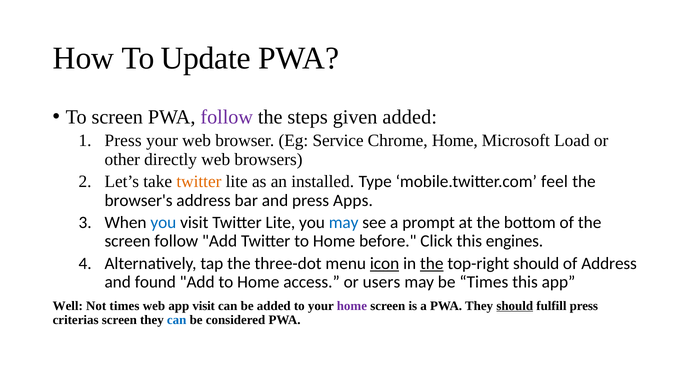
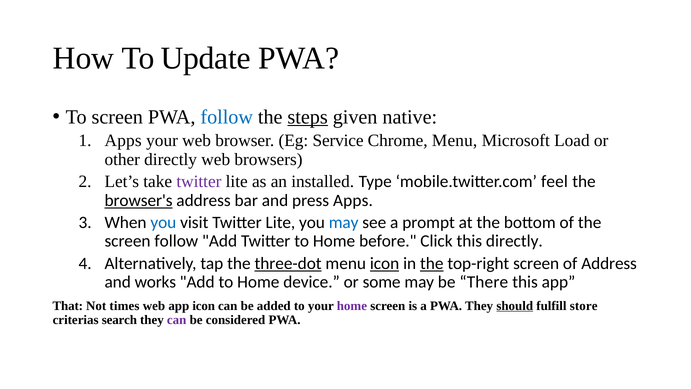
follow colour: purple -> blue (227, 117)
steps underline: none -> present (308, 117)
given added: added -> native (410, 117)
Press: Press -> Apps (123, 141)
Chrome Home: Home -> Menu (455, 141)
twitter colour: orange -> purple (199, 182)
browser's underline: none -> present (139, 200)
this engines: engines -> directly (514, 241)
three-dot underline: none -> present (288, 263)
top-right should: should -> screen (536, 263)
found: found -> works (155, 282)
access: access -> device (312, 282)
users: users -> some (382, 282)
be Times: Times -> There (484, 282)
Well: Well -> That (68, 306)
app visit: visit -> icon (204, 306)
fulfill press: press -> store (584, 306)
criterias screen: screen -> search (119, 320)
can colour: blue -> purple (177, 320)
